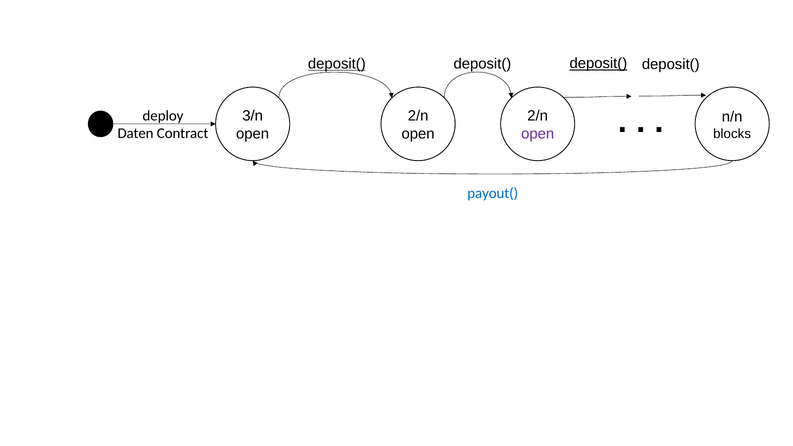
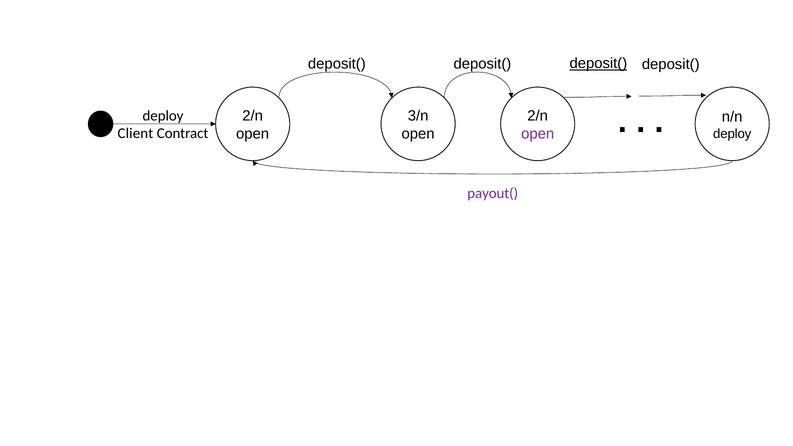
deposit( underline: present -> none (337, 64)
3/n: 3/n -> 2/n (253, 116)
2/n: 2/n -> 3/n (418, 116)
Daten: Daten -> Client (135, 134)
blocks: blocks -> deploy (732, 134)
payout( colour: blue -> purple (493, 194)
